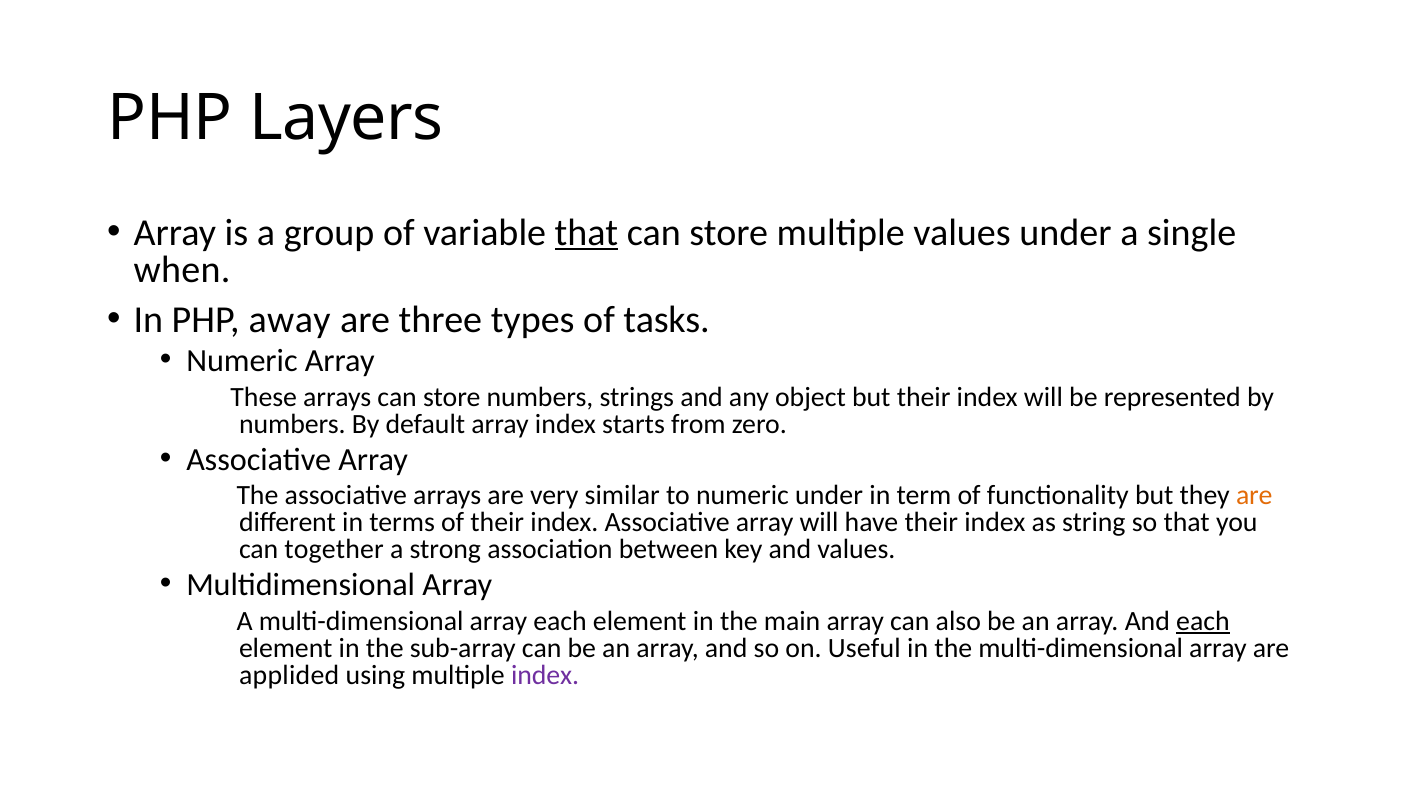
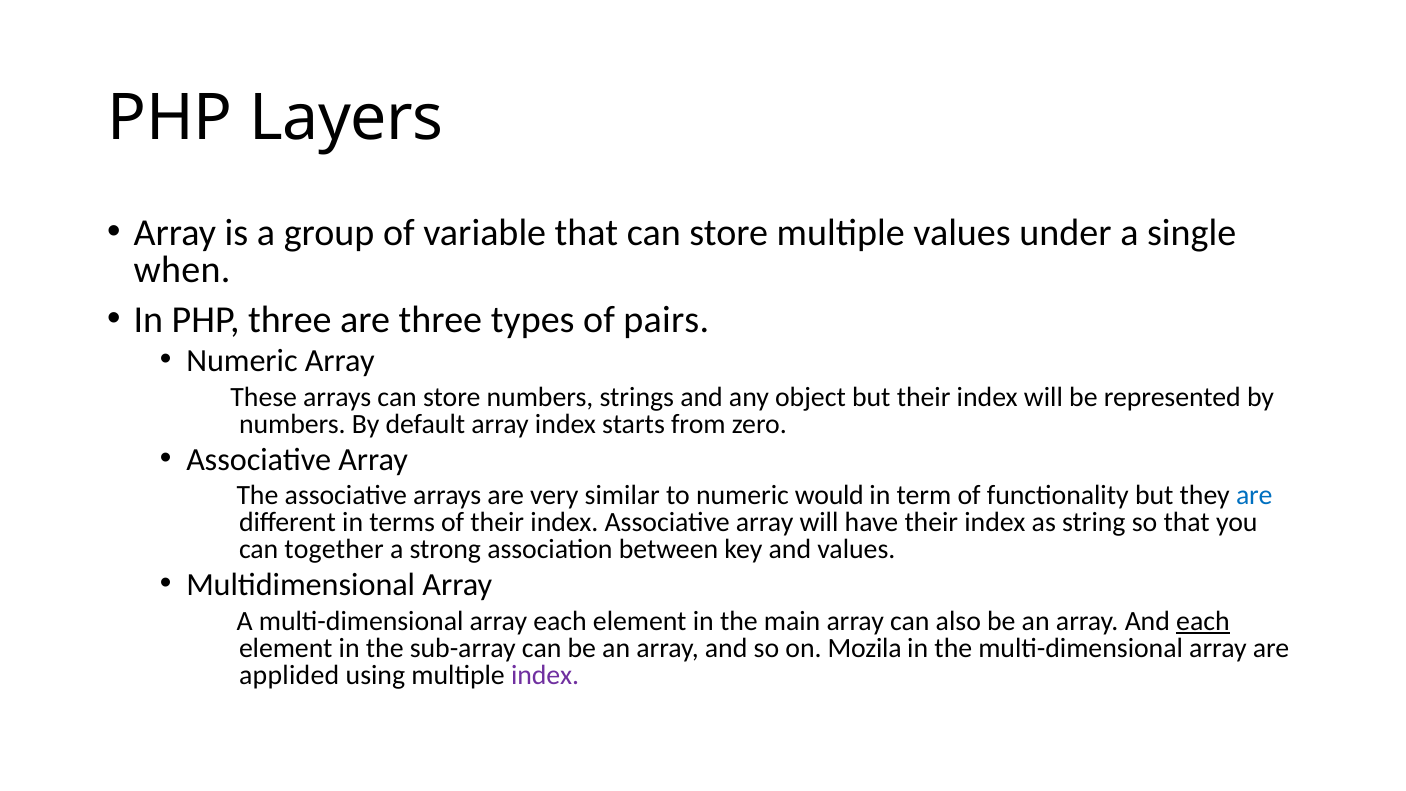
that underline: present -> none (586, 233)
PHP away: away -> three (290, 320)
tasks: tasks -> pairs (666, 320)
numeric under: under -> would (829, 495)
are colour: orange -> blue (1254, 495)
Useful: Useful -> Mozila (865, 648)
